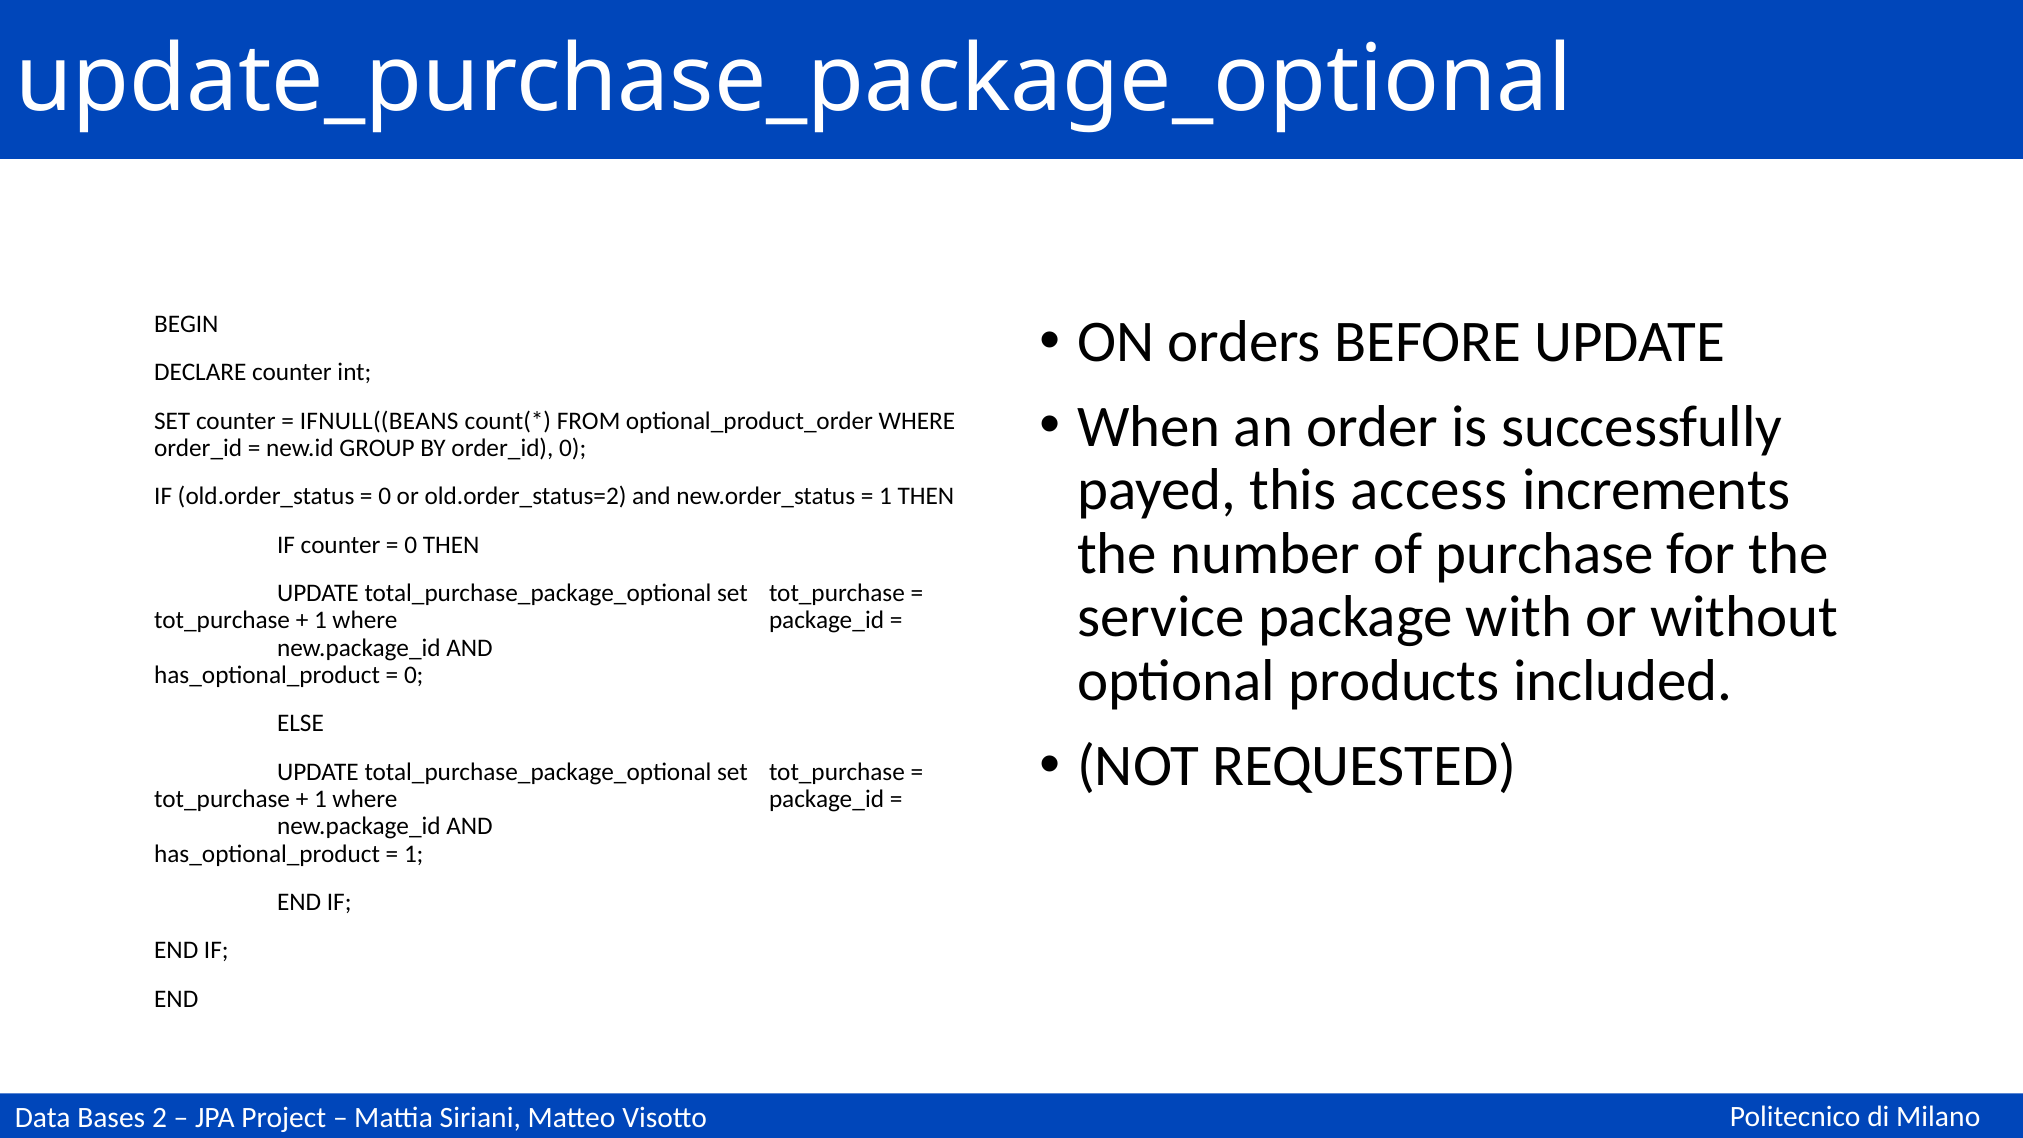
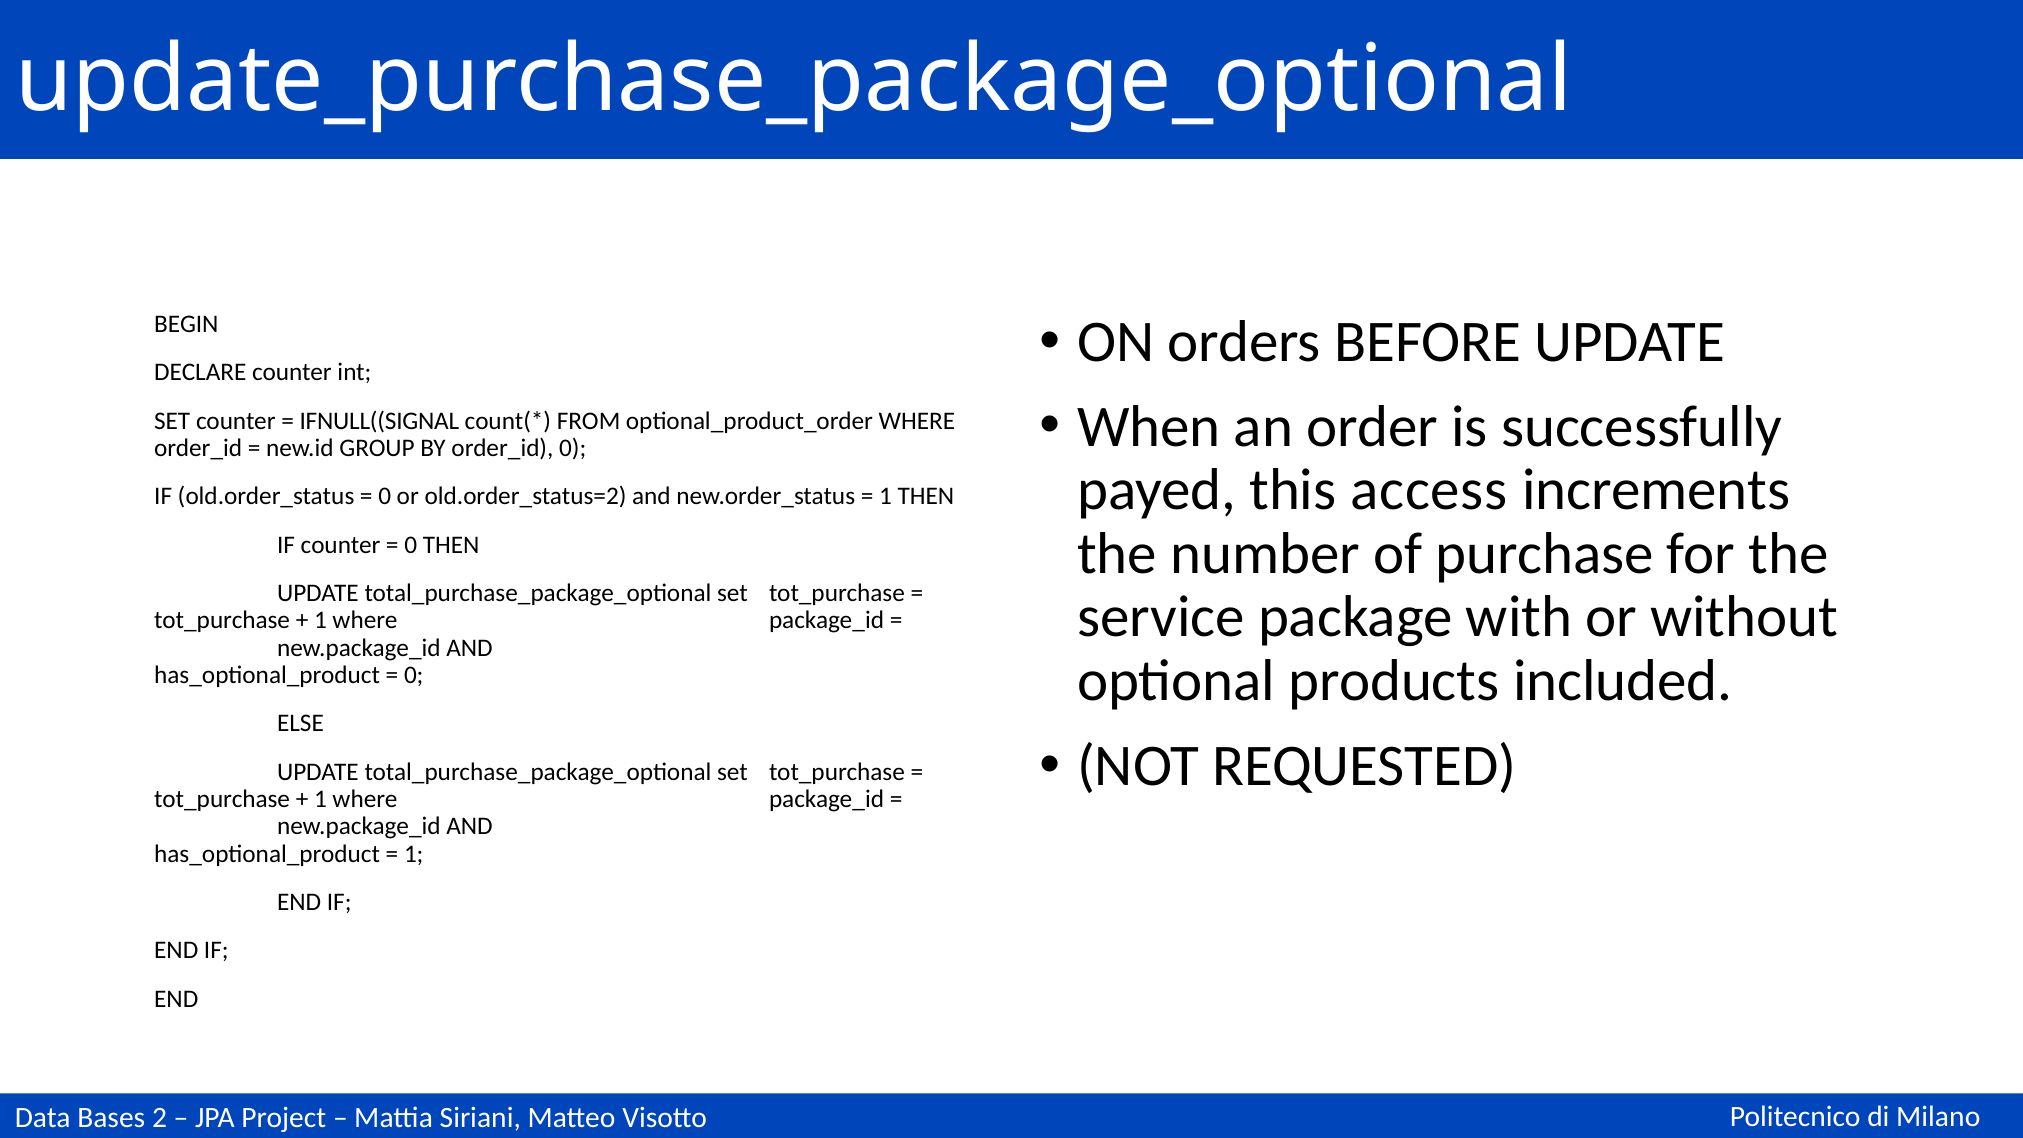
IFNULL((BEANS: IFNULL((BEANS -> IFNULL((SIGNAL (379, 421)
